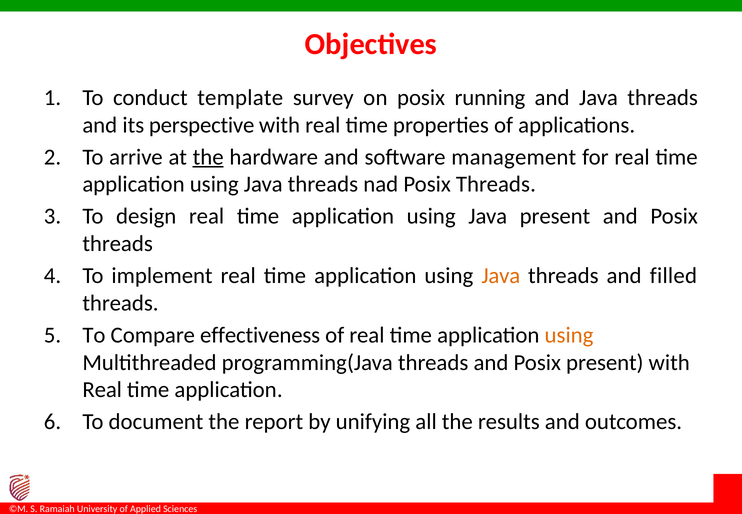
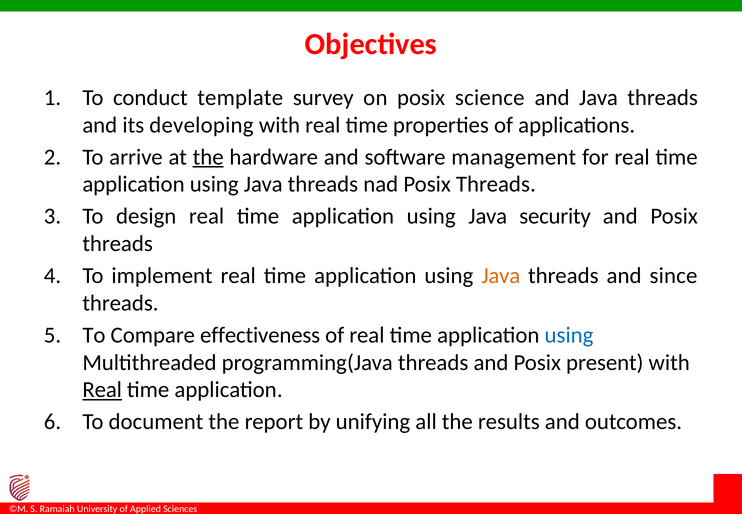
running: running -> science (490, 98)
perspective: perspective -> developing (201, 125)
Java present: present -> security (555, 216)
filled: filled -> since (673, 276)
using colour: orange -> blue (569, 335)
Real underline: none -> present (102, 390)
